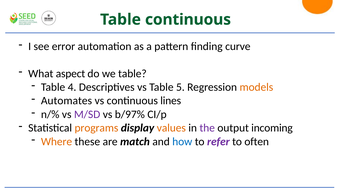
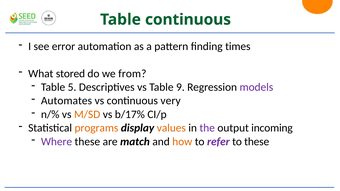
curve: curve -> times (238, 46)
aspect: aspect -> stored (70, 74)
we table: table -> from (132, 74)
4: 4 -> 5 (72, 87)
5: 5 -> 9 (180, 87)
models colour: orange -> purple (256, 87)
lines: lines -> very (171, 101)
M/SD colour: purple -> orange (87, 114)
b/97%: b/97% -> b/17% (130, 114)
Where colour: orange -> purple (57, 142)
how colour: blue -> orange (182, 142)
to often: often -> these (257, 142)
